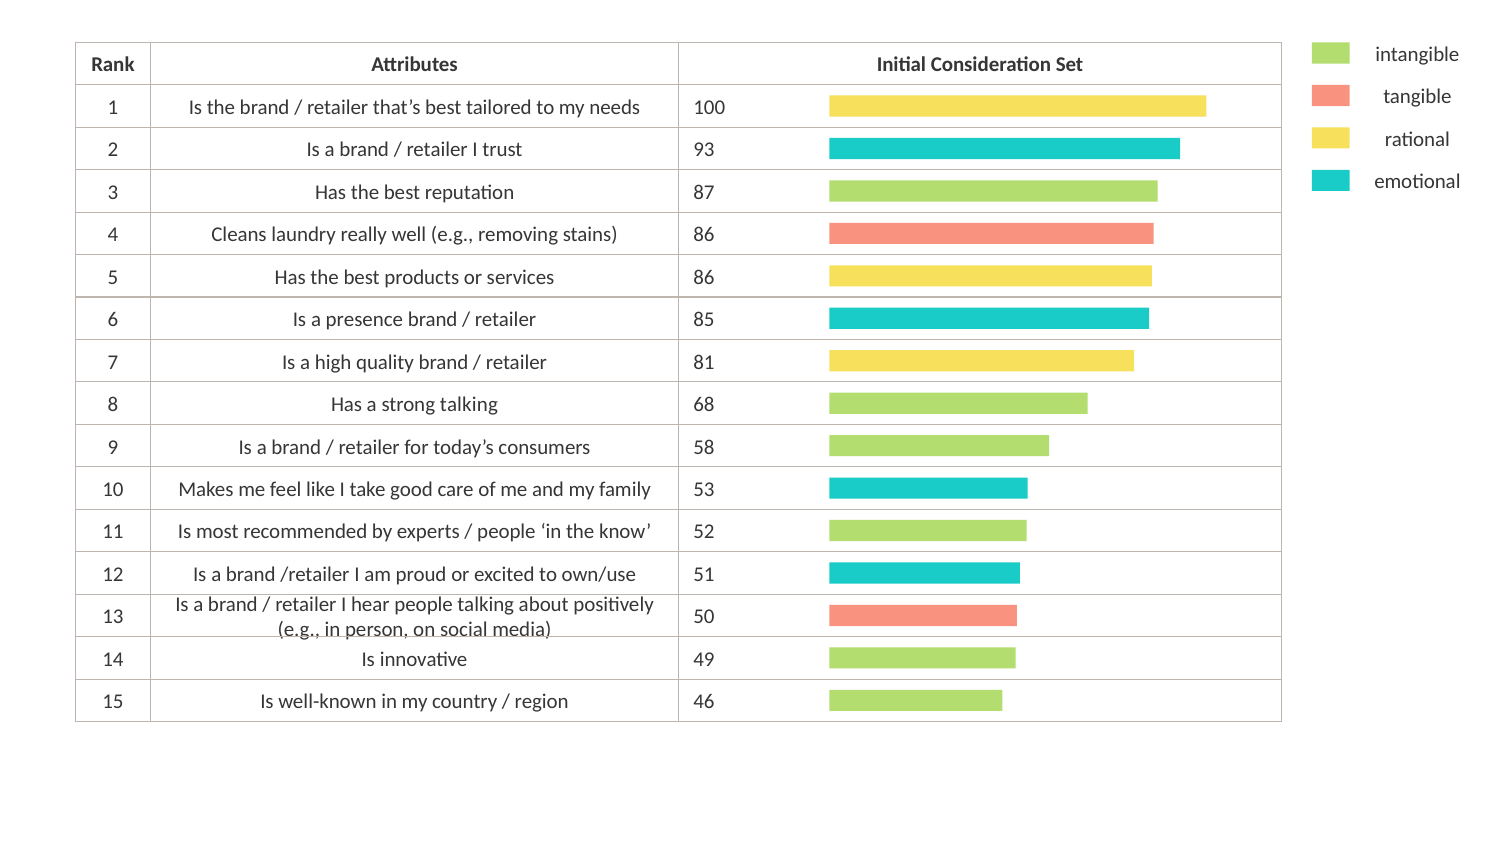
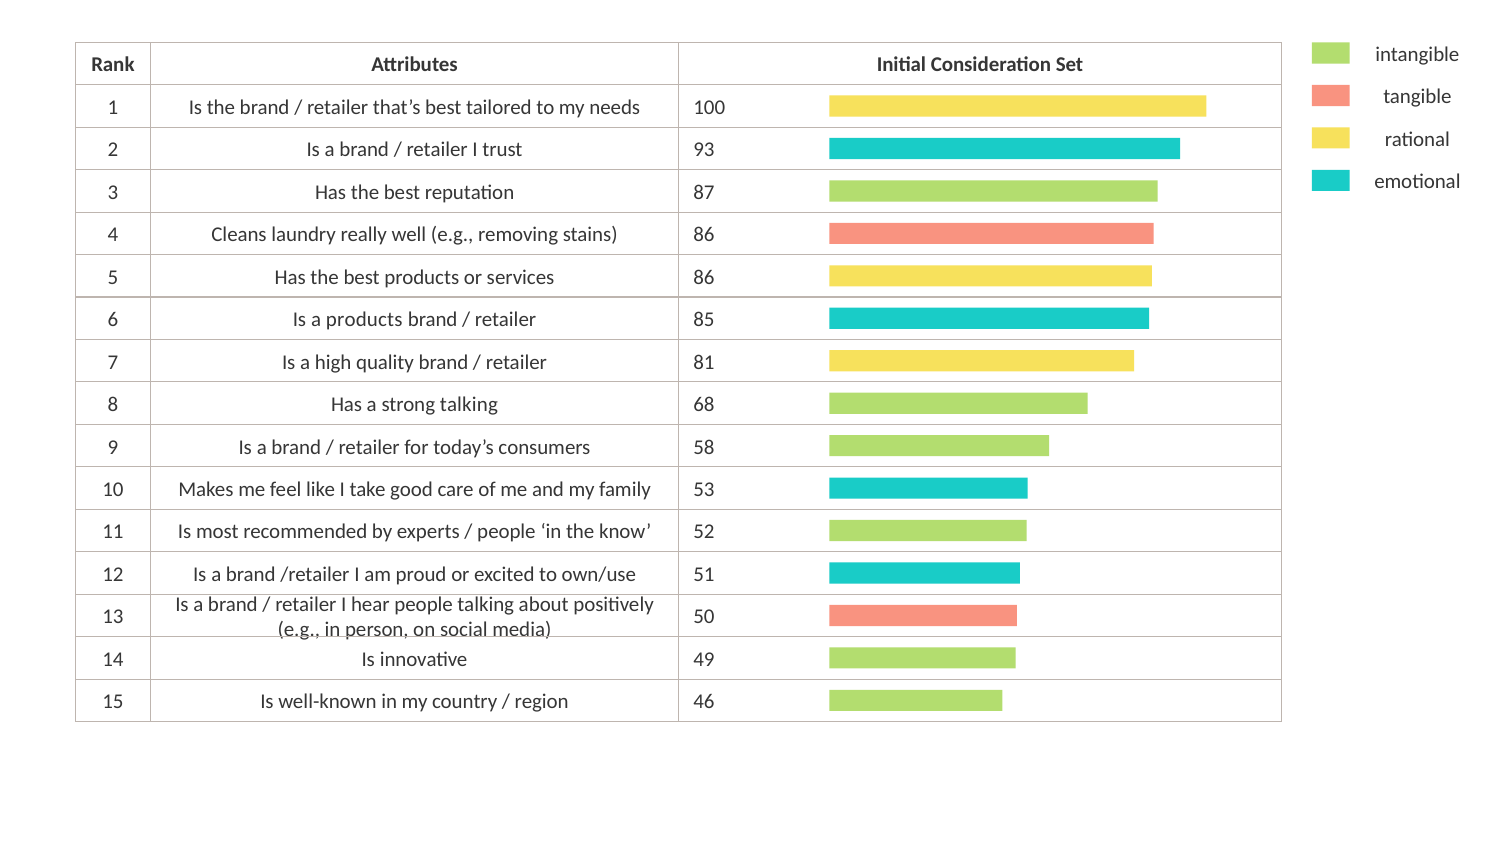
a presence: presence -> products (364, 320)
